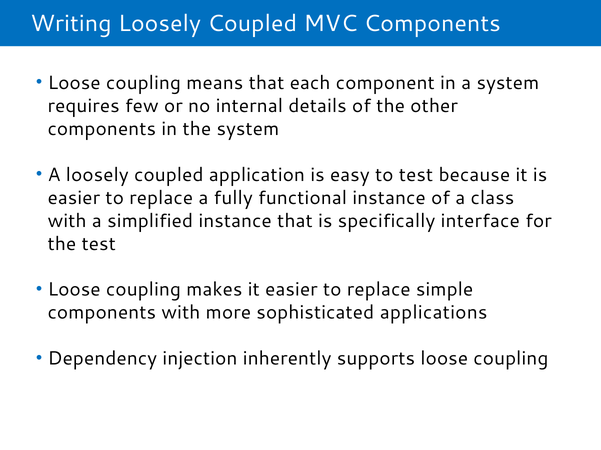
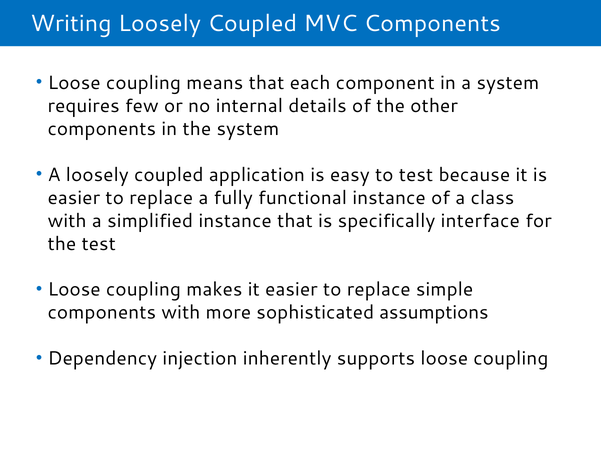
applications: applications -> assumptions (434, 313)
